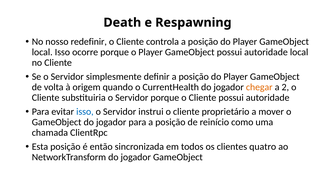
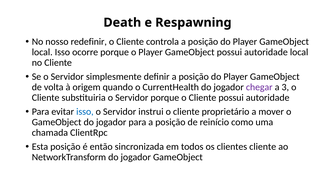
chegar colour: orange -> purple (259, 87)
2: 2 -> 3 (285, 87)
clientes quatro: quatro -> cliente (263, 147)
